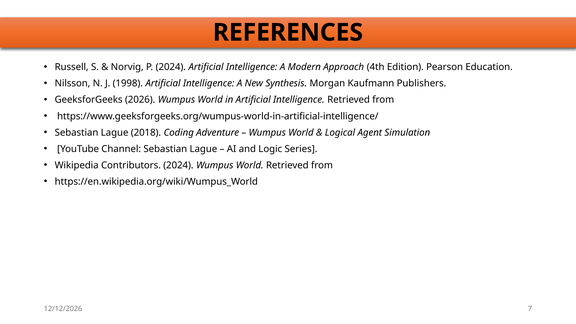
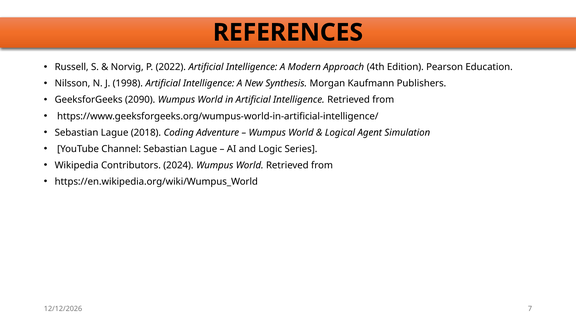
P 2024: 2024 -> 2022 (171, 67)
2026: 2026 -> 2090 (140, 100)
